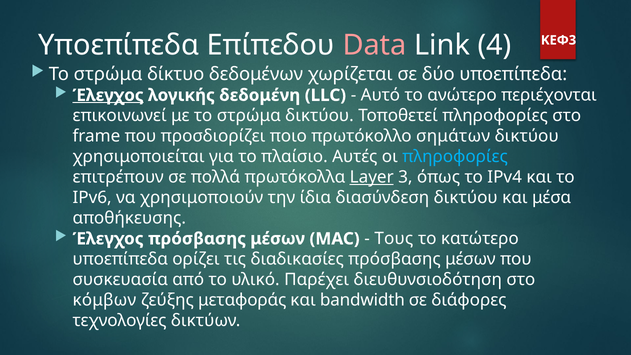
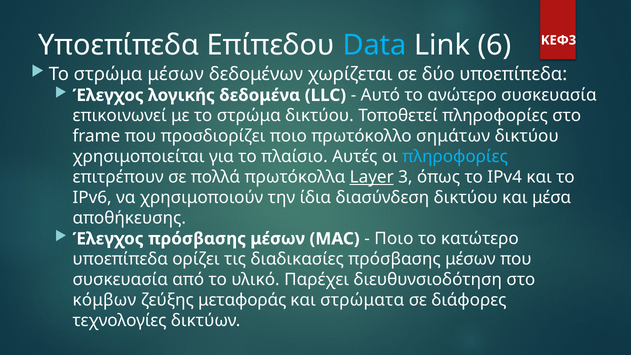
Data colour: pink -> light blue (375, 45)
4: 4 -> 6 (495, 45)
στρώμα δίκτυο: δίκτυο -> μέσων (176, 74)
Έλεγχος underline: present -> none (108, 95)
δεδομένη: δεδομένη -> δεδομένα (260, 95)
ανώτερο περιέχονται: περιέχονται -> συσκευασία (549, 95)
Τους: Τους -> Ποιο (394, 239)
bandwidth: bandwidth -> στρώματα (362, 300)
